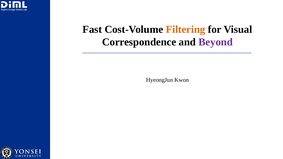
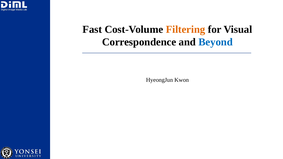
Beyond colour: purple -> blue (216, 42)
